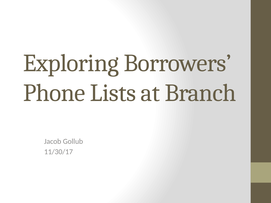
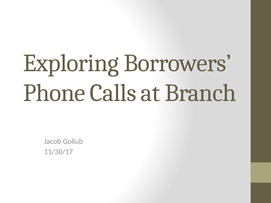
Lists: Lists -> Calls (113, 93)
